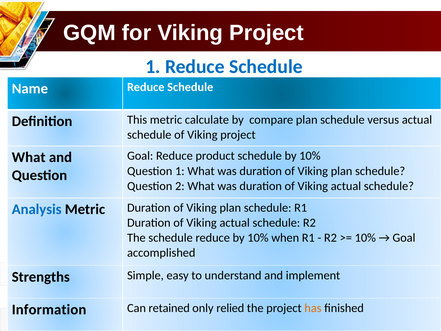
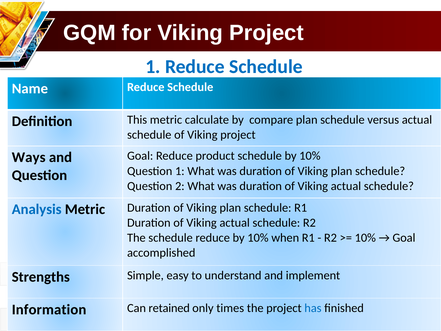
What: What -> Ways (29, 157)
relied: relied -> times (230, 308)
has colour: orange -> blue (313, 308)
